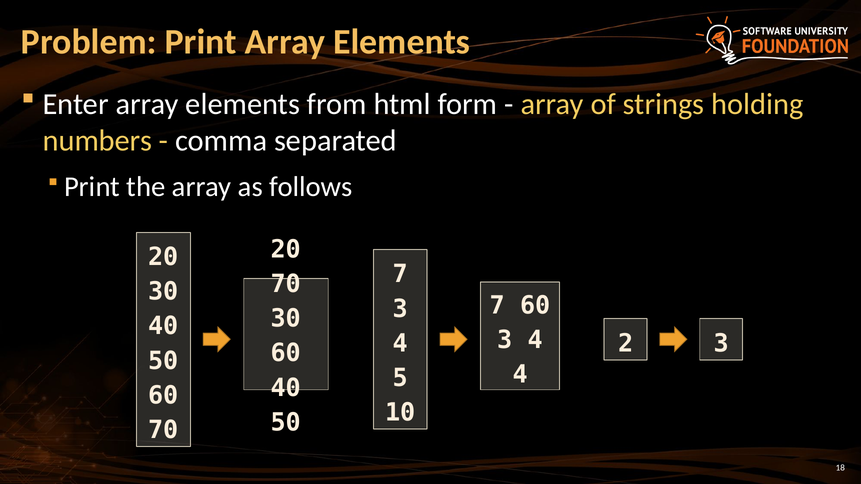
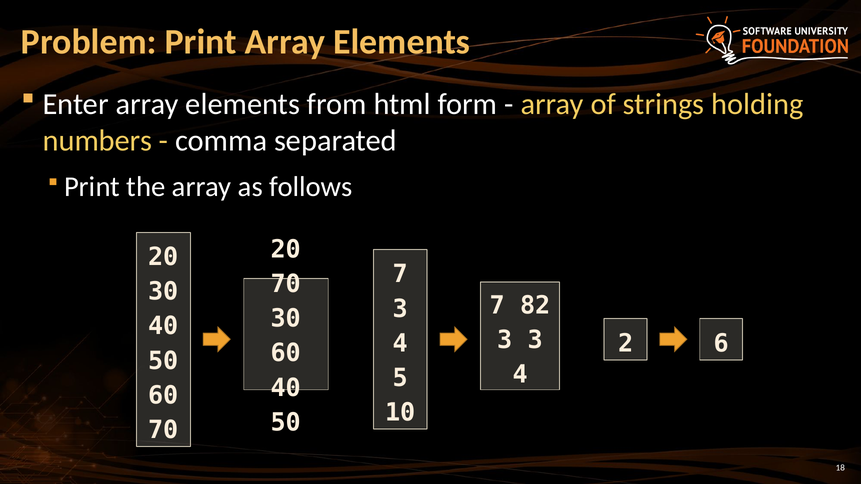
7 60: 60 -> 82 (535, 306)
4: 4 -> 3 (535, 340)
2 3: 3 -> 6 (721, 344)
